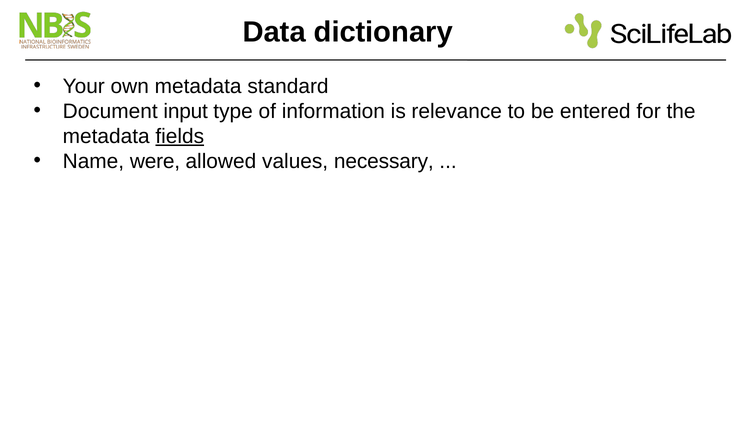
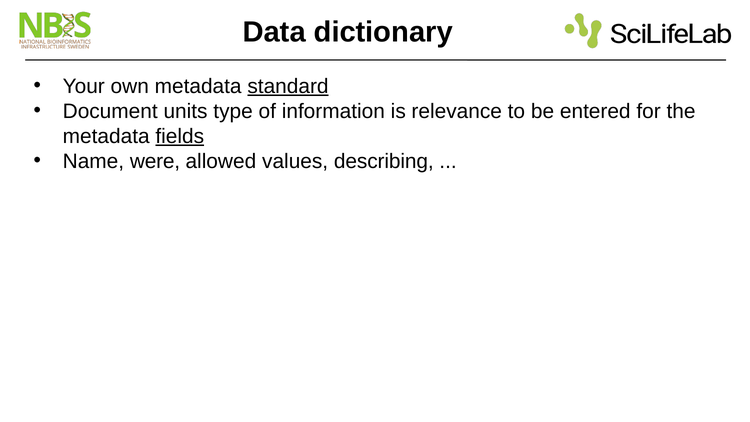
standard underline: none -> present (288, 86)
input: input -> units (186, 111)
necessary: necessary -> describing (384, 161)
